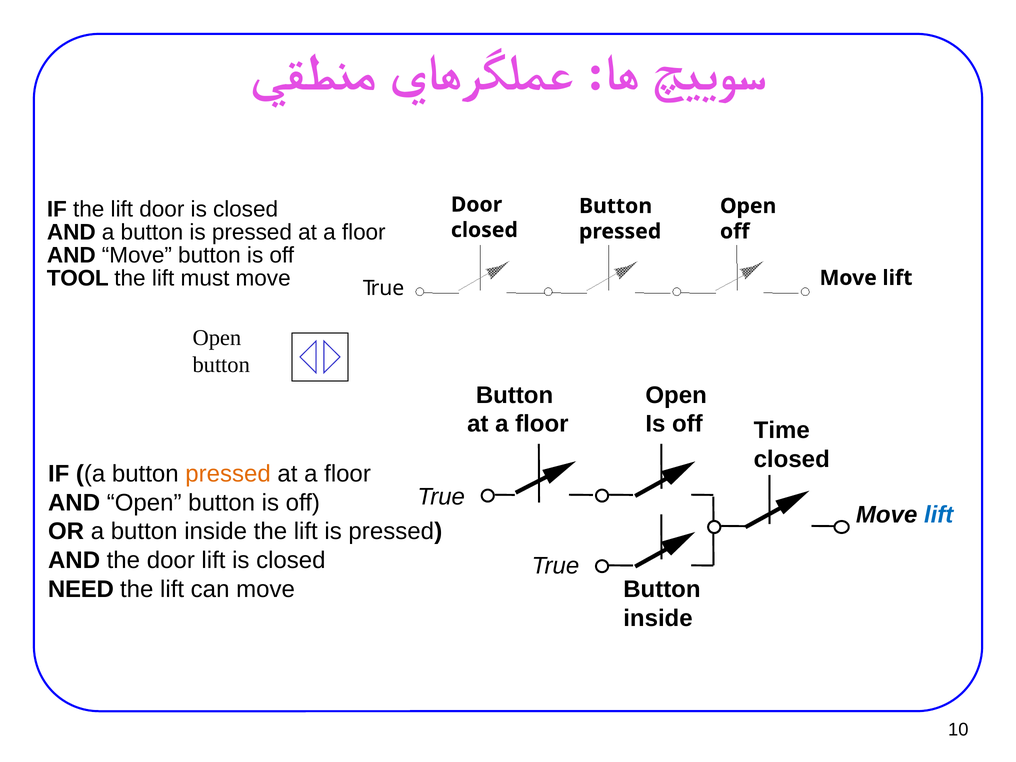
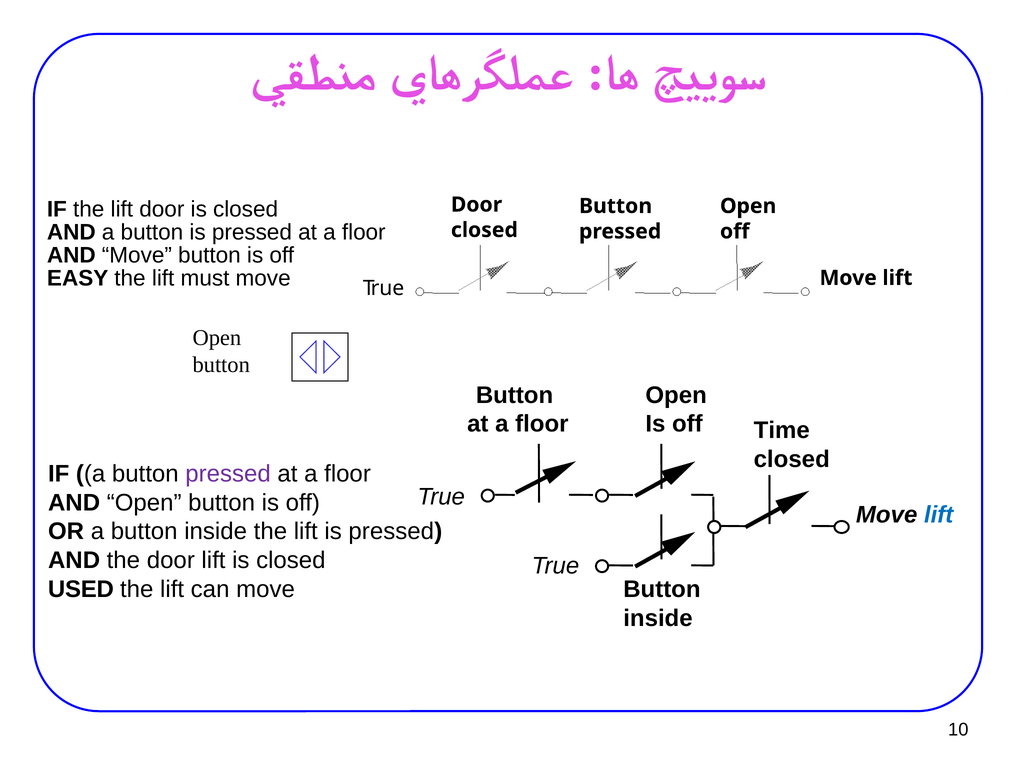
TOOL: TOOL -> EASY (78, 278)
pressed colour: orange -> purple (228, 474)
NEED: NEED -> USED (81, 589)
